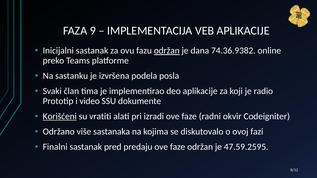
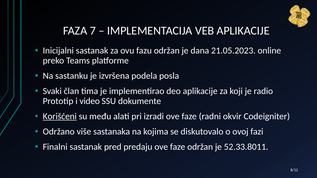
9: 9 -> 7 (93, 31)
održan underline: present -> none (167, 51)
74.36.9382: 74.36.9382 -> 21.05.2023 (233, 51)
vratiti: vratiti -> među (100, 117)
47.59.2595: 47.59.2595 -> 52.33.8011 (246, 147)
